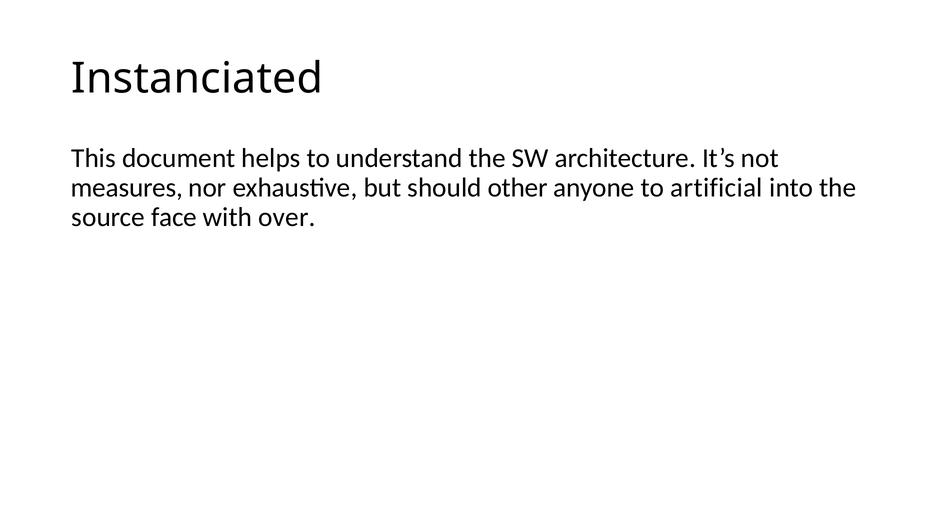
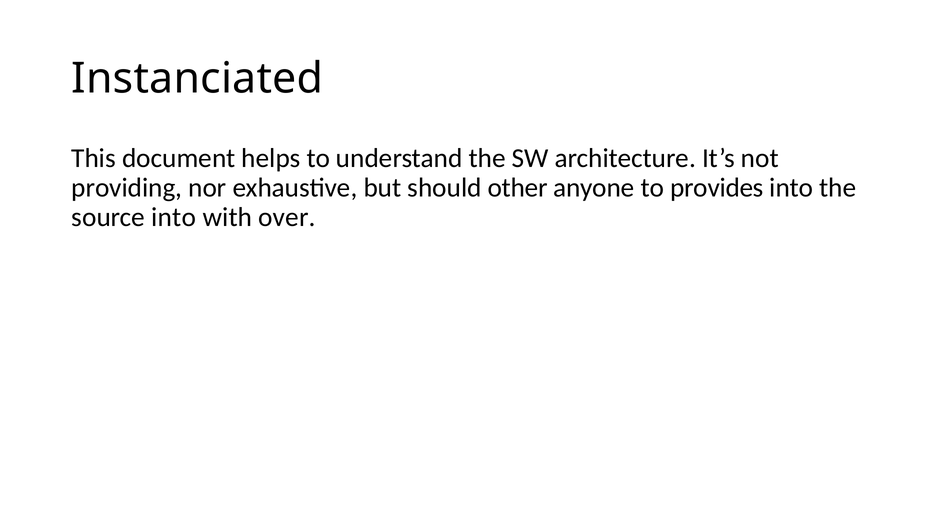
measures: measures -> providing (127, 188)
artificial: artificial -> provides (717, 188)
source face: face -> into (174, 217)
